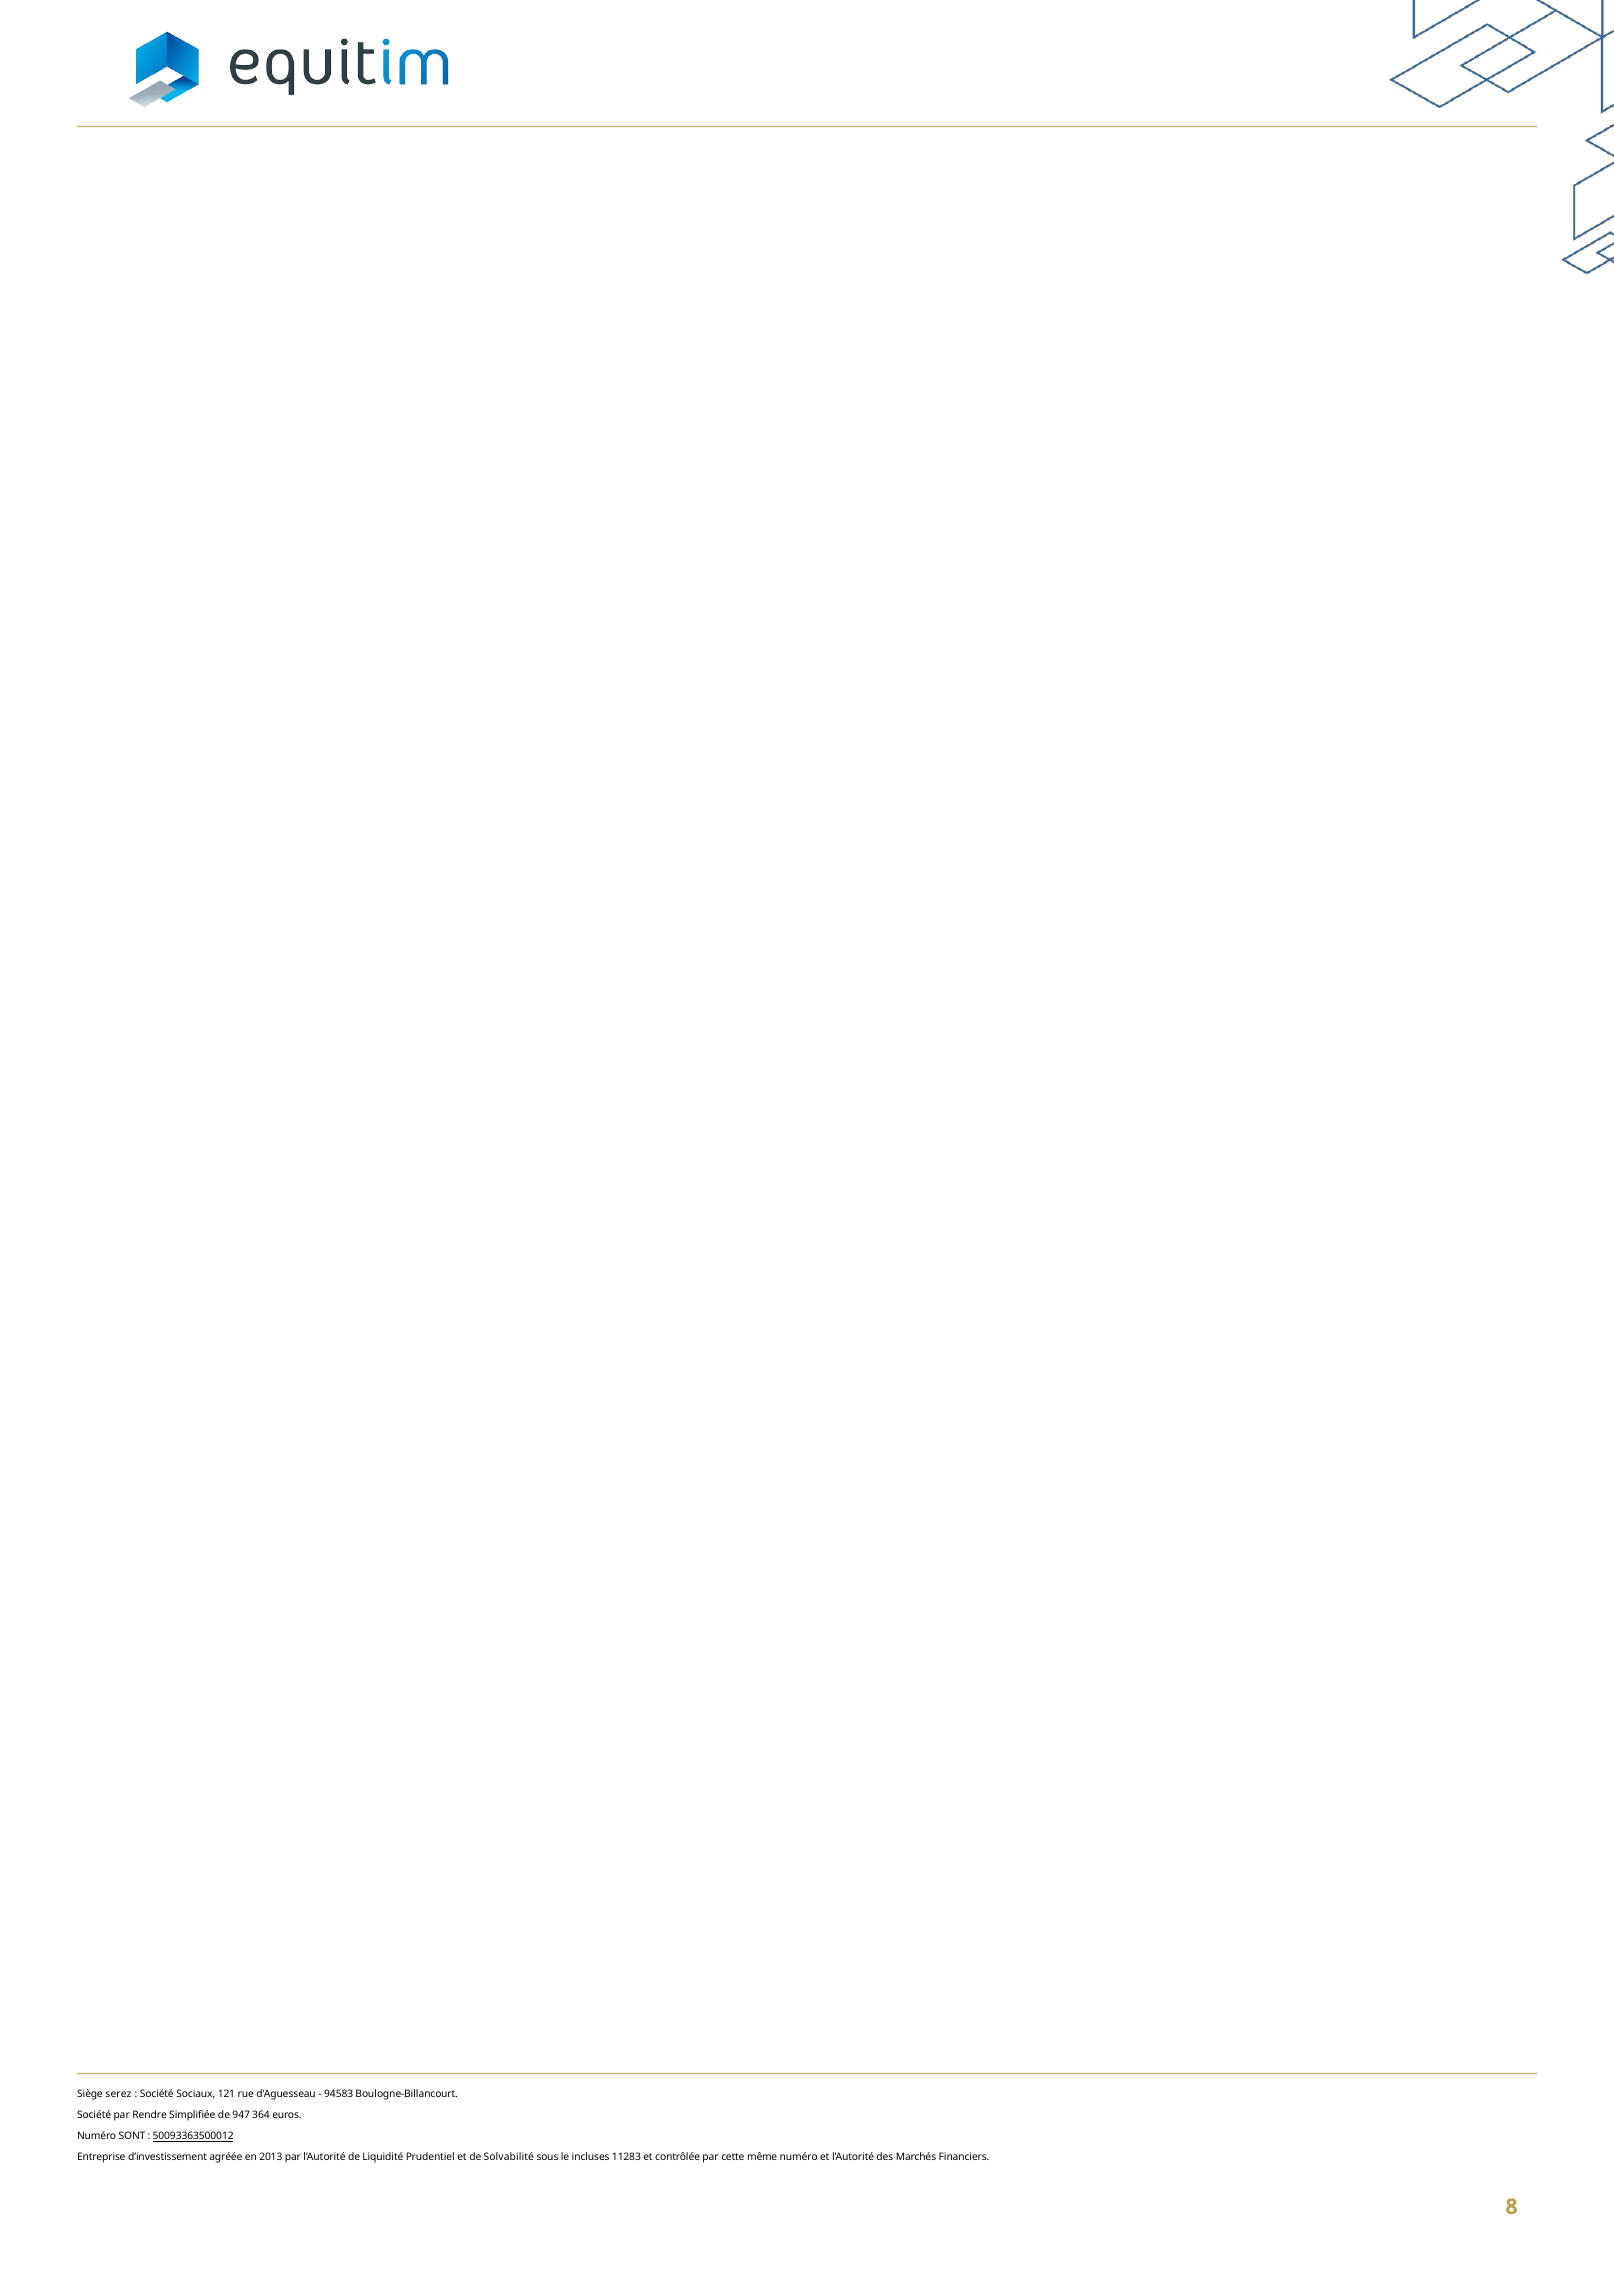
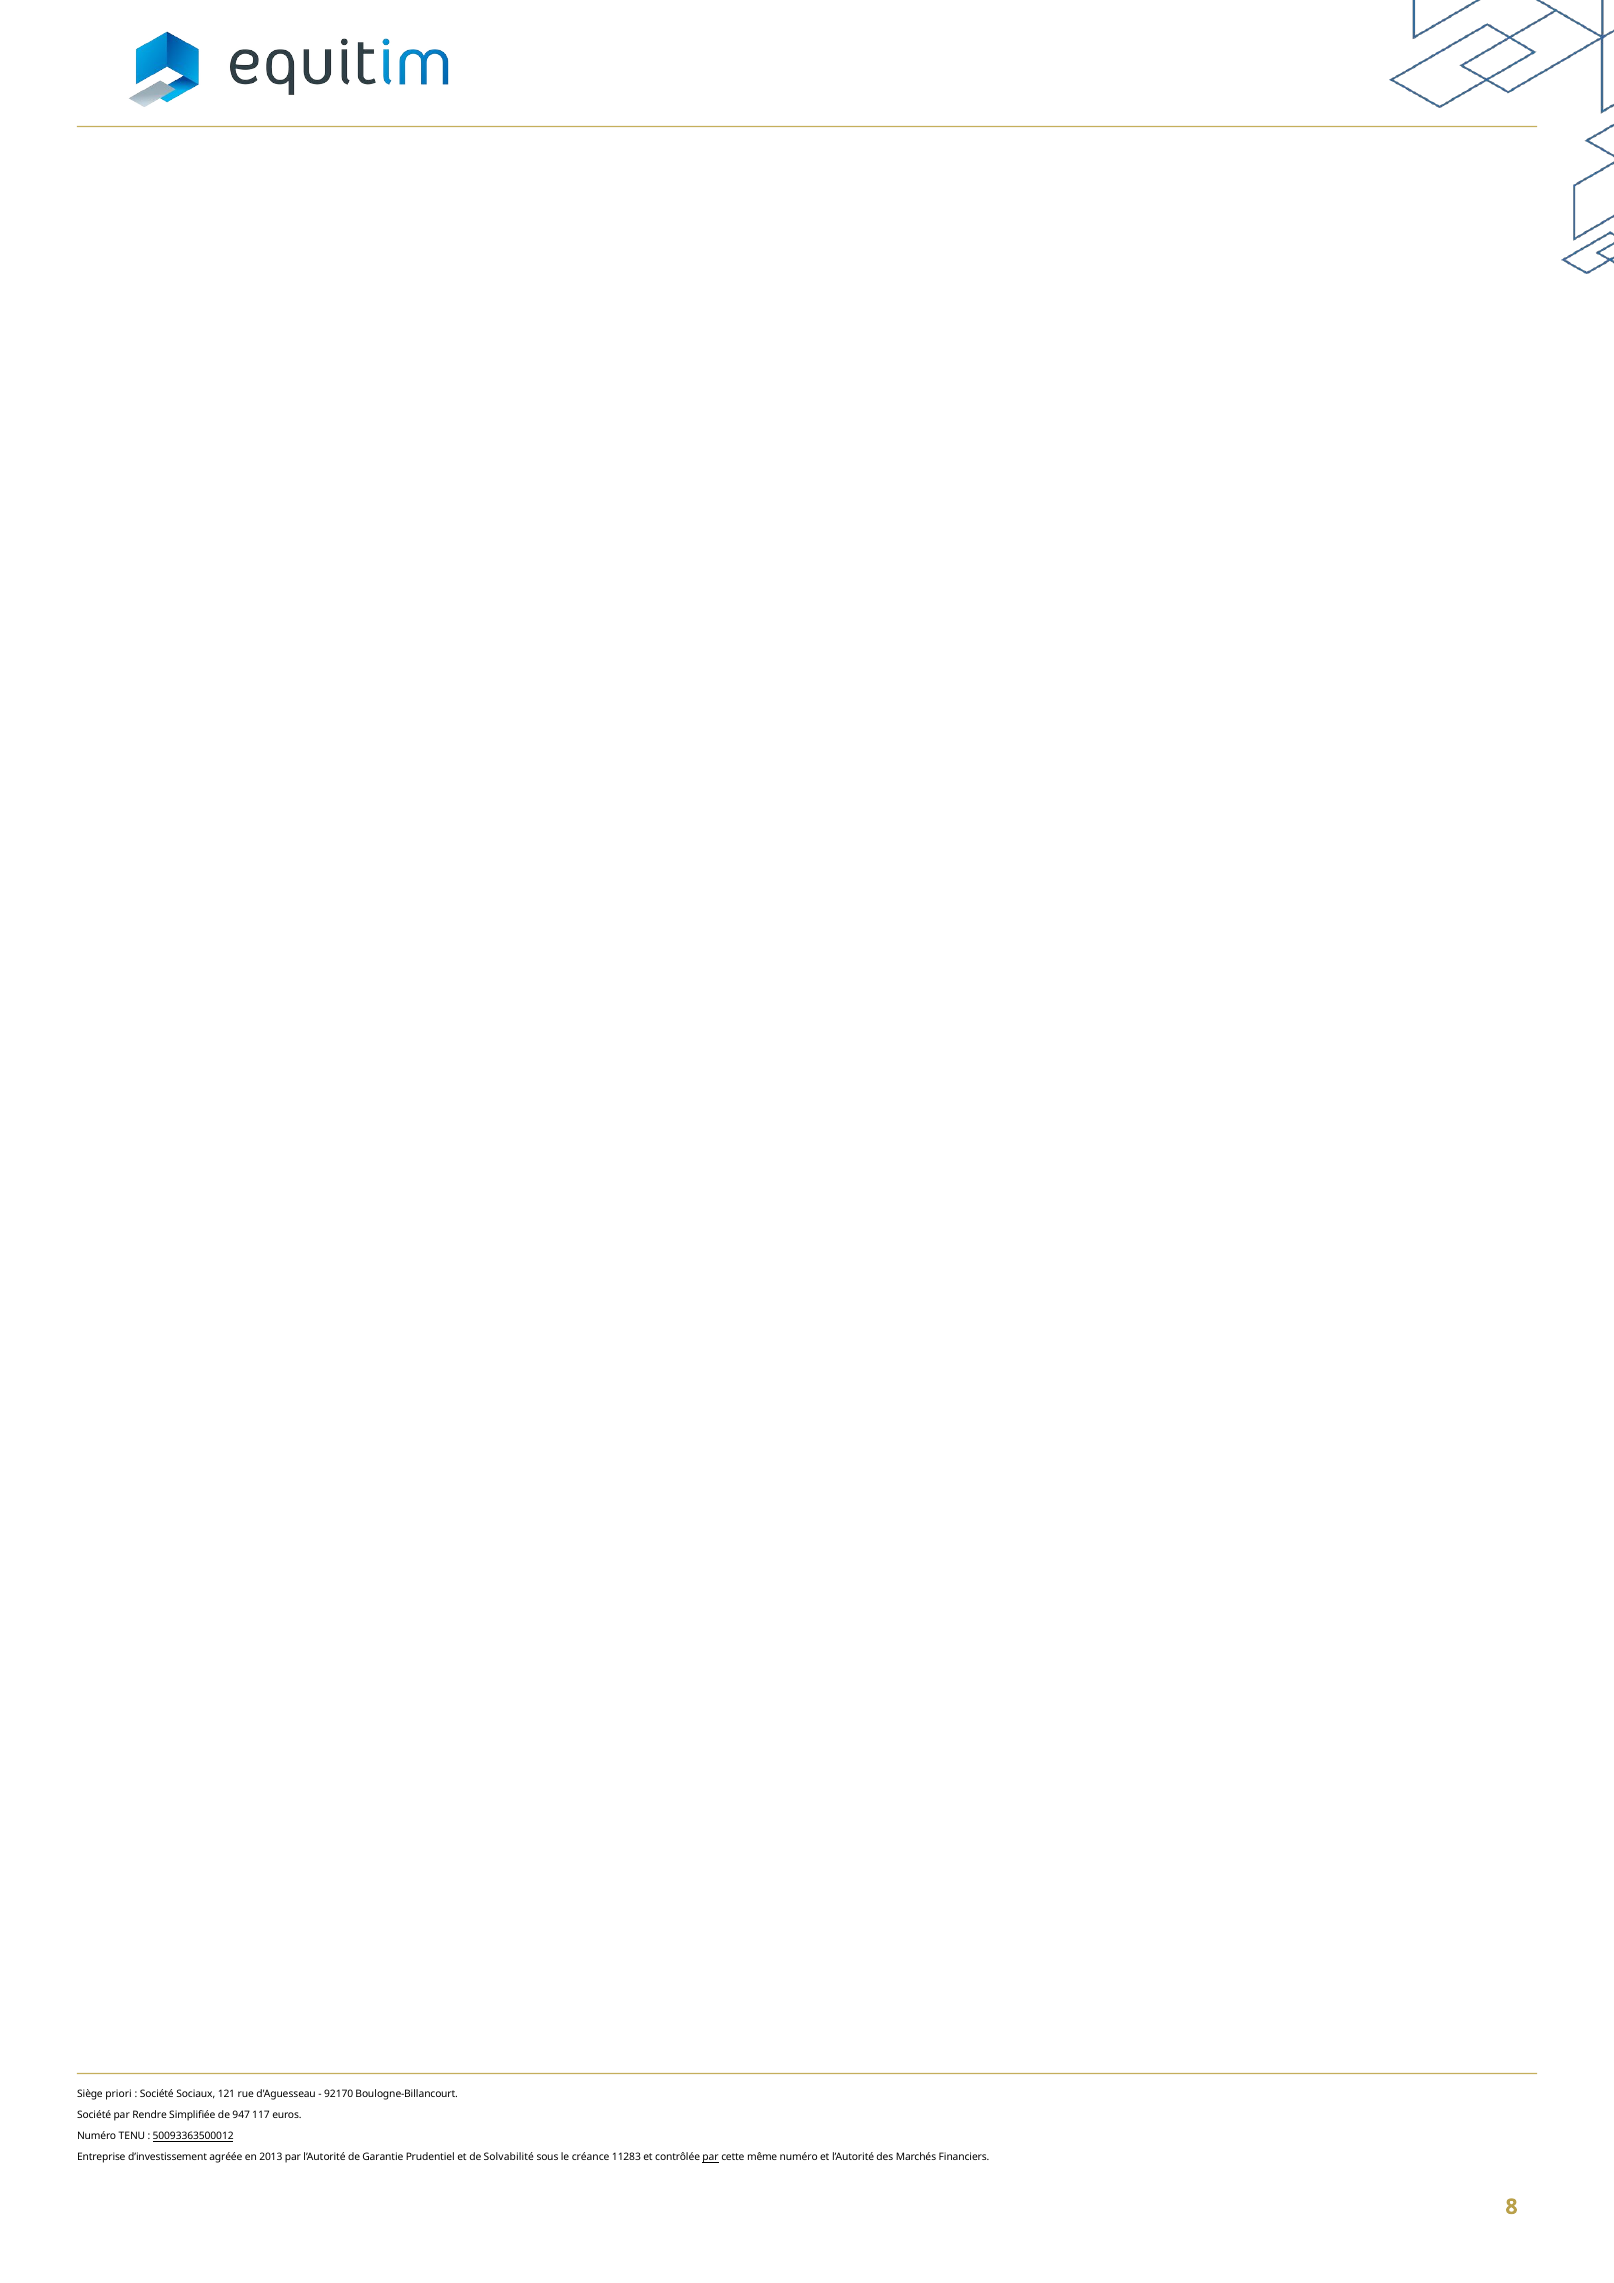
serez: serez -> priori (119, 2094)
94583: 94583 -> 92170 (339, 2094)
364: 364 -> 117 (261, 2115)
SONT: SONT -> TENU (132, 2136)
Liquidité: Liquidité -> Garantie (383, 2157)
incluses: incluses -> créance (591, 2157)
par underline: none -> present (711, 2157)
